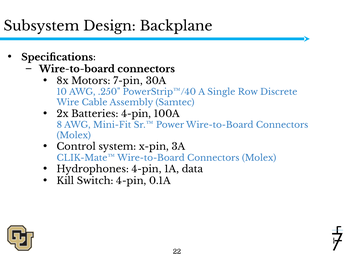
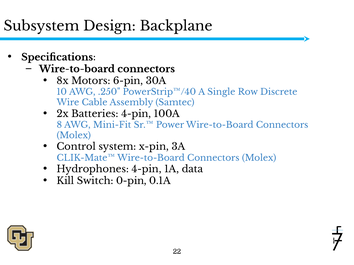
7-pin: 7-pin -> 6-pin (128, 81)
Switch 4-pin: 4-pin -> 0-pin (131, 181)
